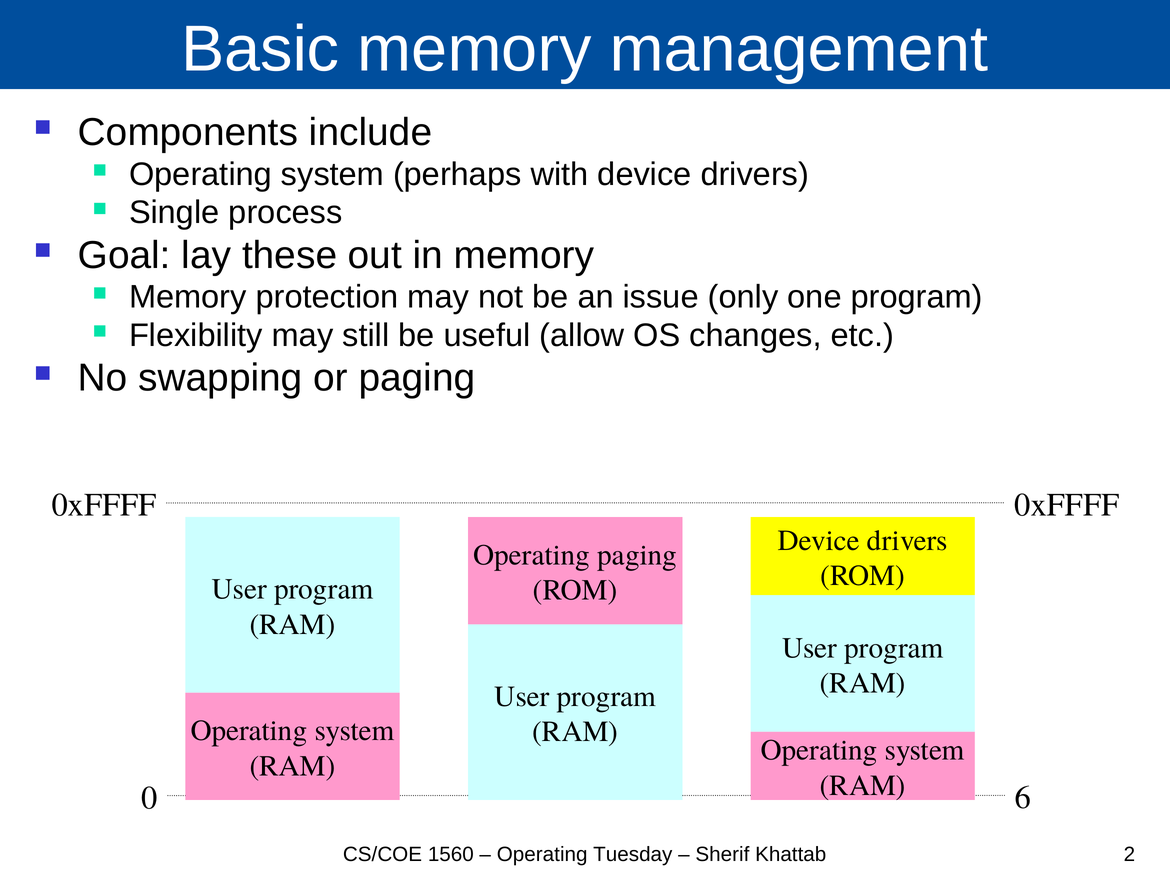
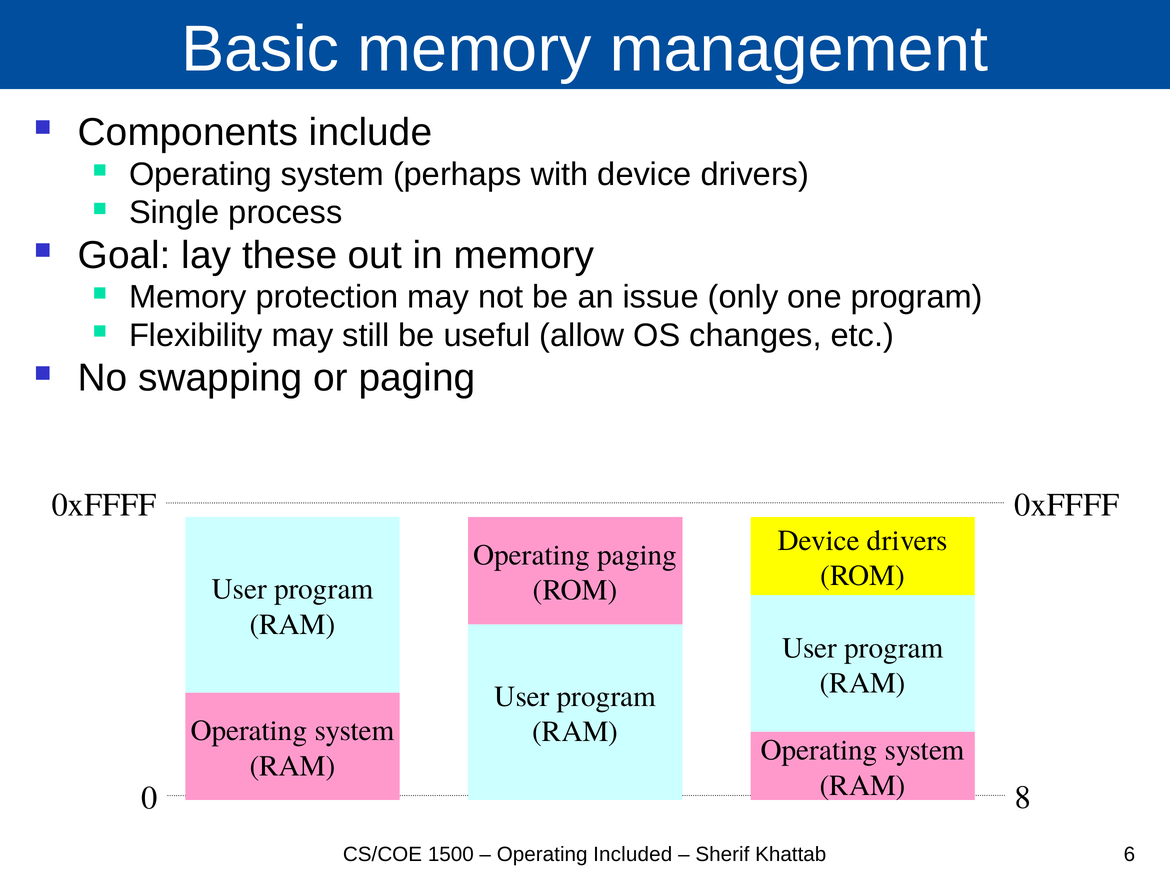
6: 6 -> 8 (1023, 797)
1560: 1560 -> 1500 (451, 854)
Tuesday: Tuesday -> Included (633, 854)
2: 2 -> 6 (1129, 854)
